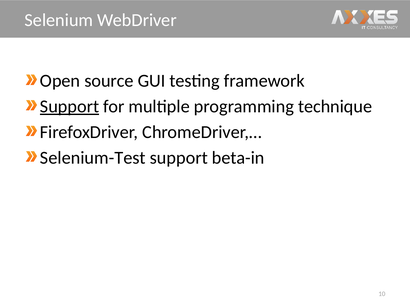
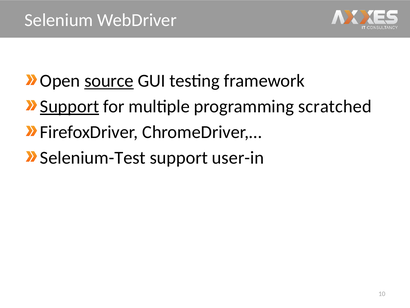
source underline: none -> present (109, 81)
technique: technique -> scratched (335, 106)
beta-in: beta-in -> user-in (238, 157)
